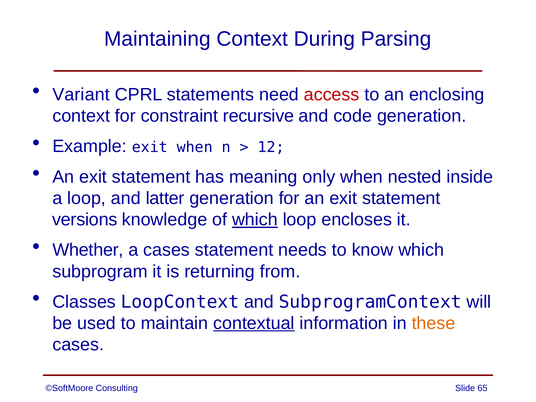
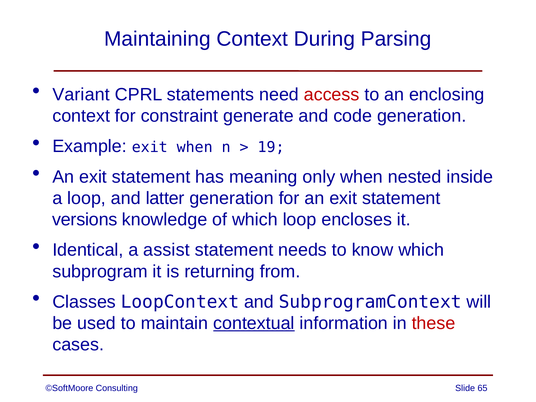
recursive: recursive -> generate (258, 116)
12: 12 -> 19 (271, 147)
which underline: present -> none (255, 220)
Whether: Whether -> Identical (88, 250)
a cases: cases -> assist (167, 250)
these colour: orange -> red (434, 323)
